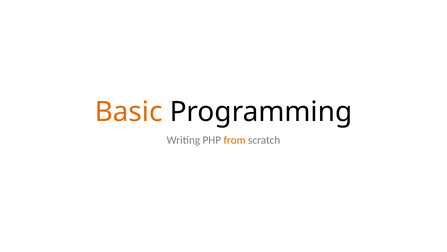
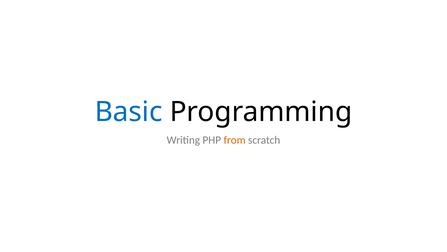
Basic colour: orange -> blue (129, 112)
